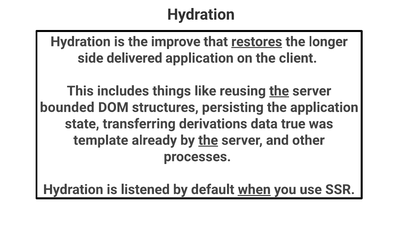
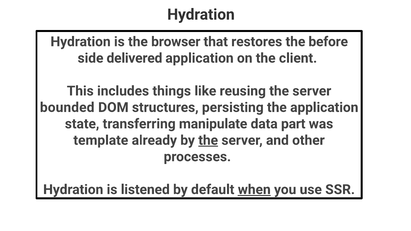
improve: improve -> browser (176, 42)
restores underline: present -> none (257, 42)
longer: longer -> before (328, 42)
the underline: present -> none (279, 91)
derivations: derivations -> manipulate (213, 124)
true: true -> part (293, 124)
